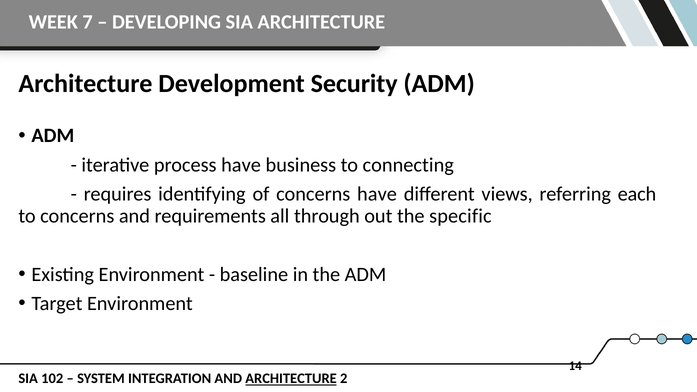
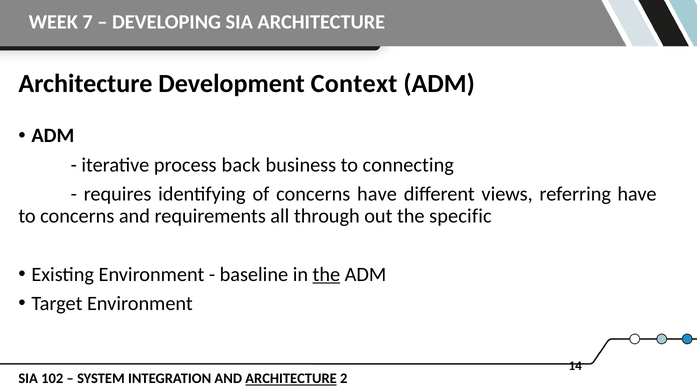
Security: Security -> Context (354, 84)
process have: have -> back (241, 165)
referring each: each -> have (637, 194)
the underline: none -> present (326, 274)
